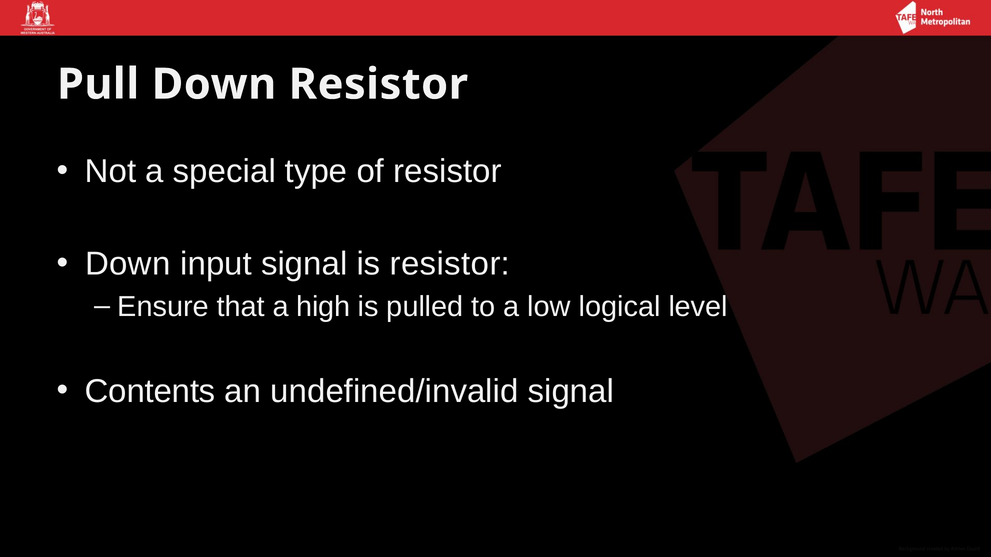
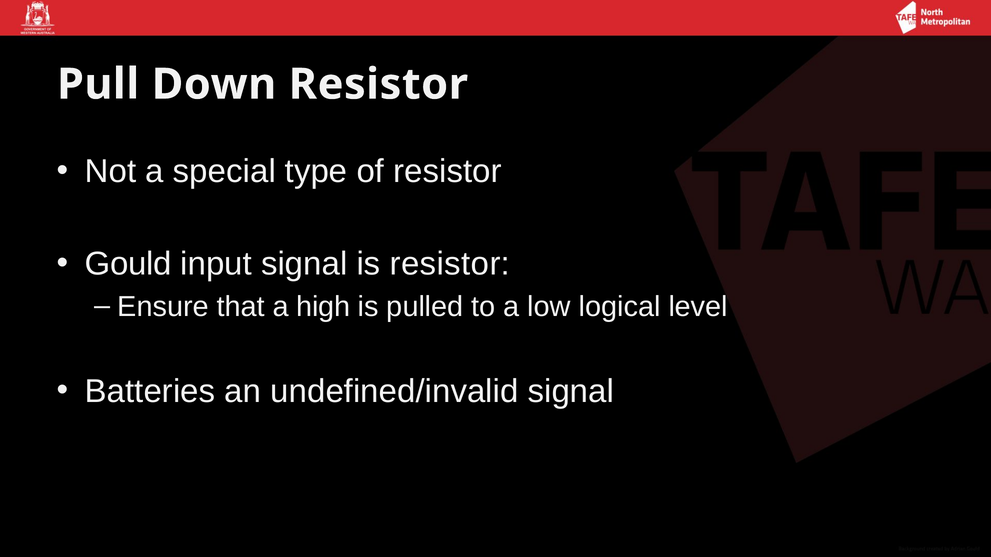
Down: Down -> Gould (128, 264)
Contents: Contents -> Batteries (150, 392)
